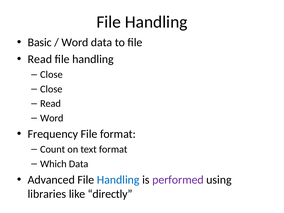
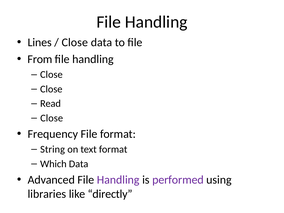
Basic: Basic -> Lines (40, 42)
Word: Word -> Close (75, 42)
Read: Read -> From (40, 59)
Word: Word -> Close (52, 118)
Count: Count -> String (53, 149)
Handling colour: blue -> purple (118, 180)
